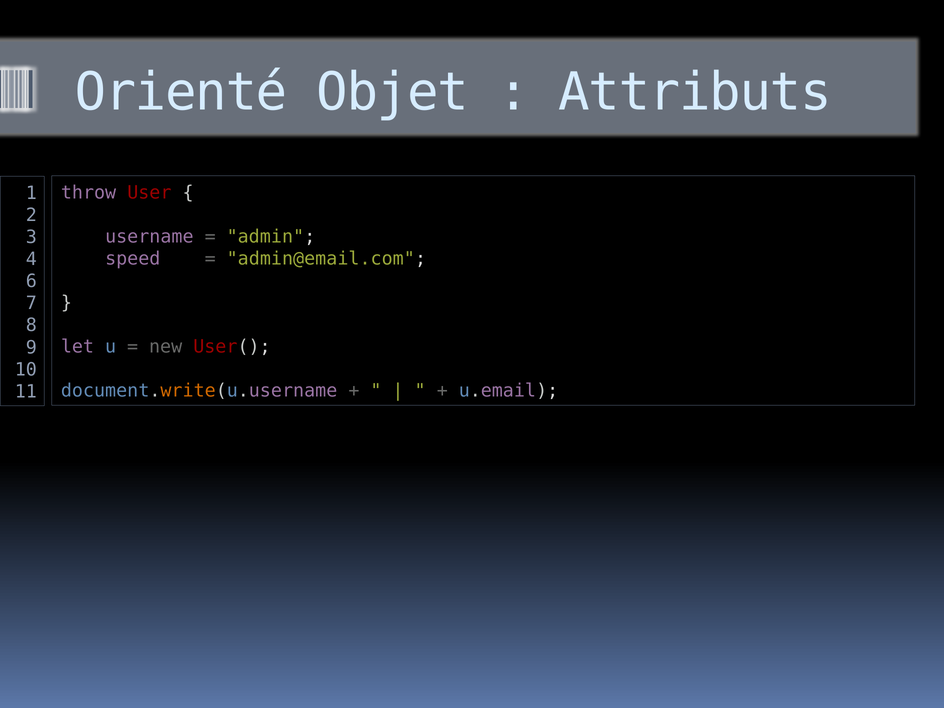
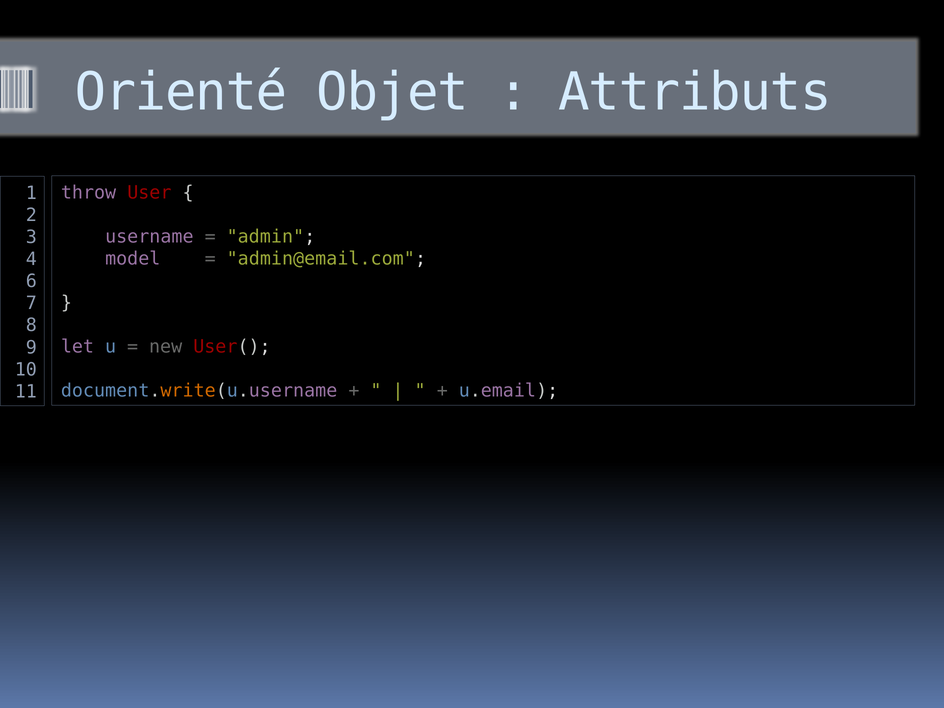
speed: speed -> model (133, 259)
